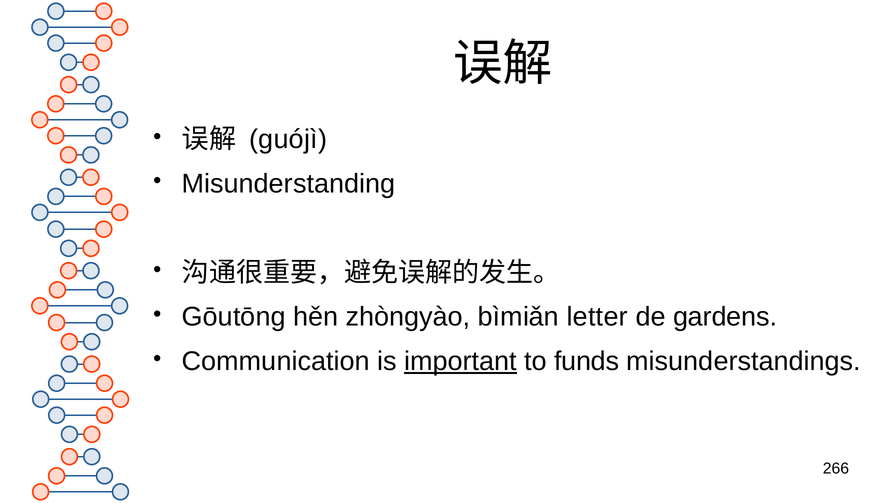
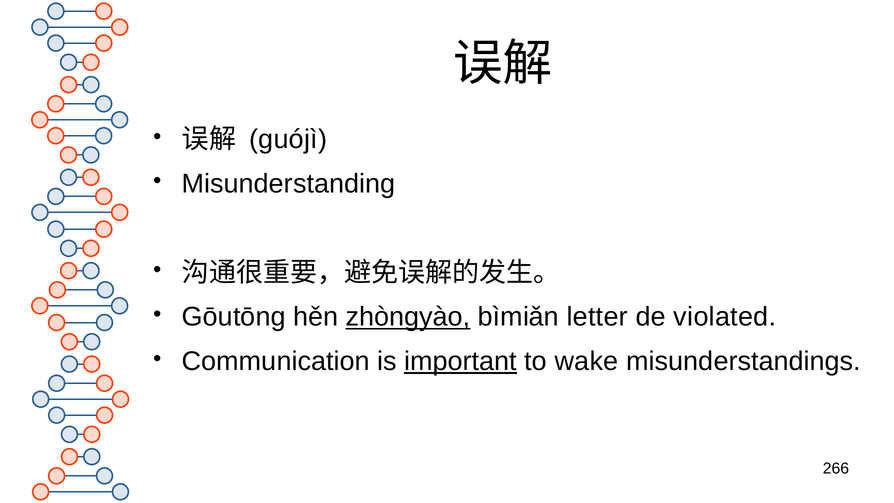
zhòngyào underline: none -> present (408, 317)
gardens: gardens -> violated (725, 317)
funds: funds -> wake (586, 361)
